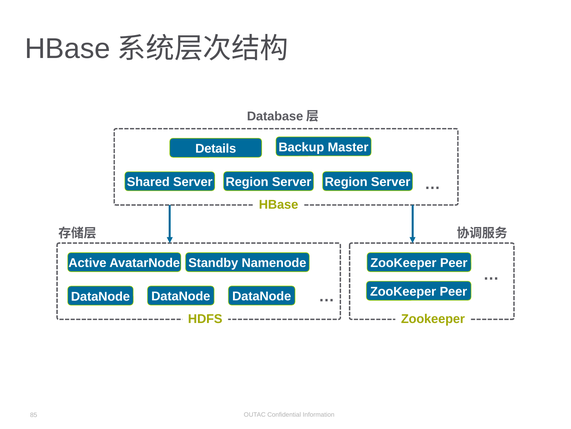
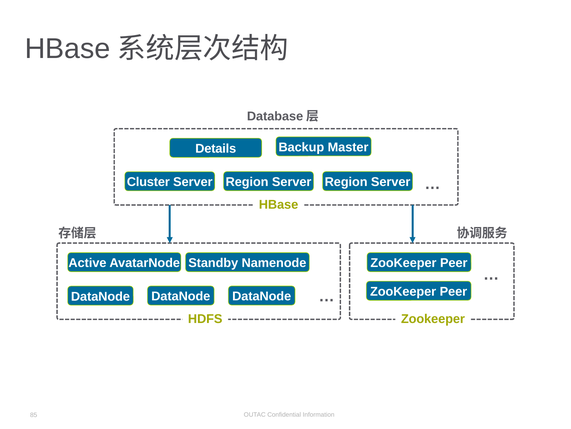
Shared: Shared -> Cluster (148, 182)
